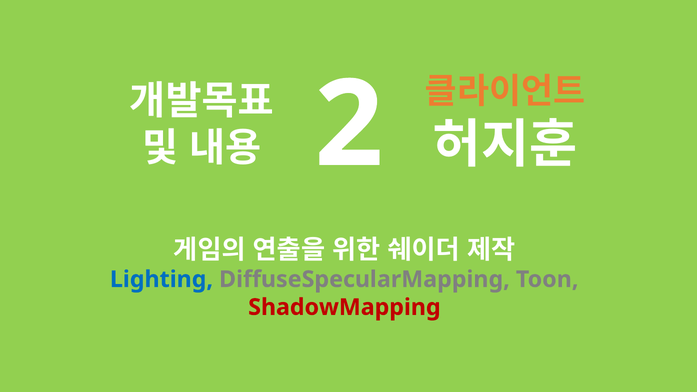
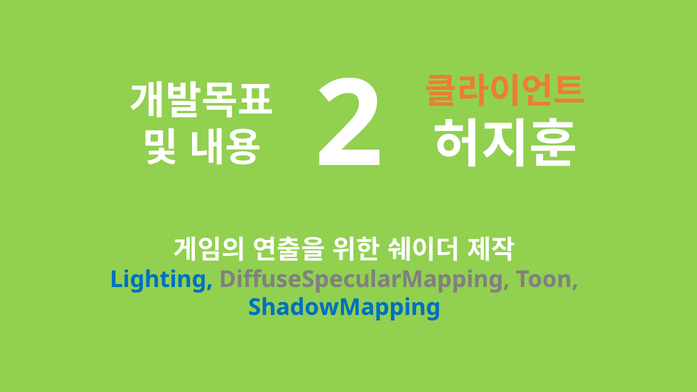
ShadowMapping colour: red -> blue (344, 307)
